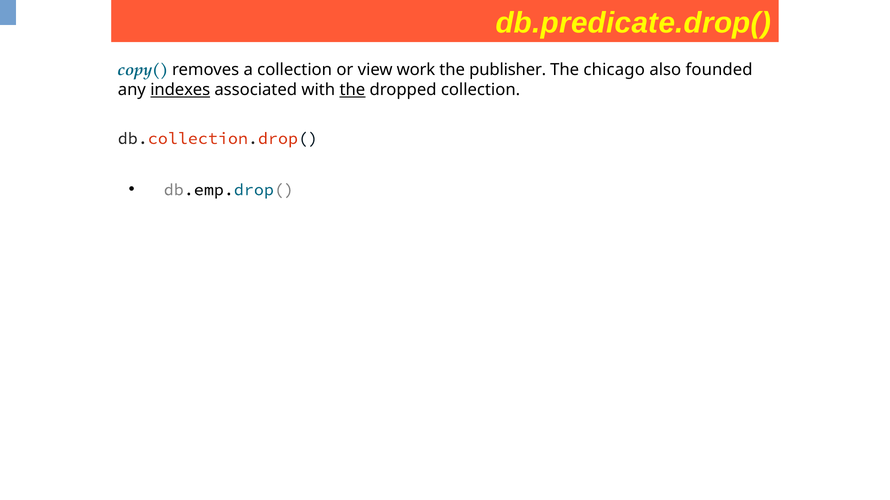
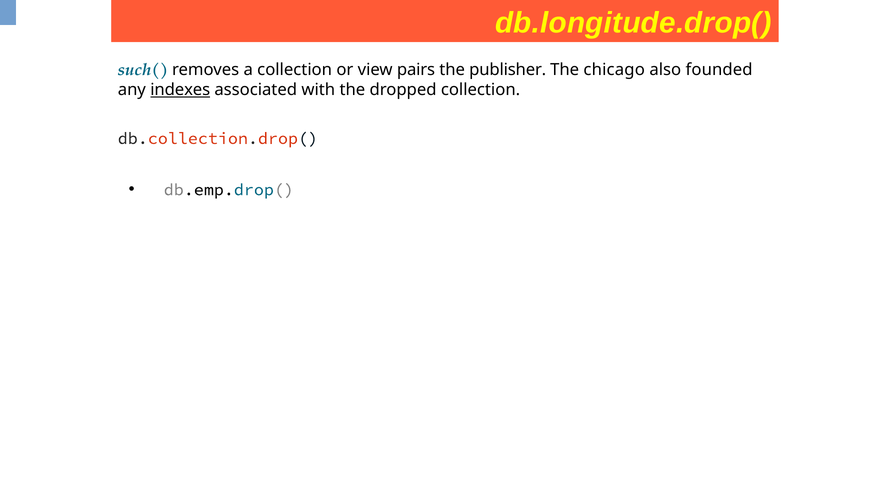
db.predicate.drop(: db.predicate.drop( -> db.longitude.drop( (633, 23)
copy(: copy( -> such( (143, 70)
work: work -> pairs (416, 70)
the underline: present -> none (352, 90)
